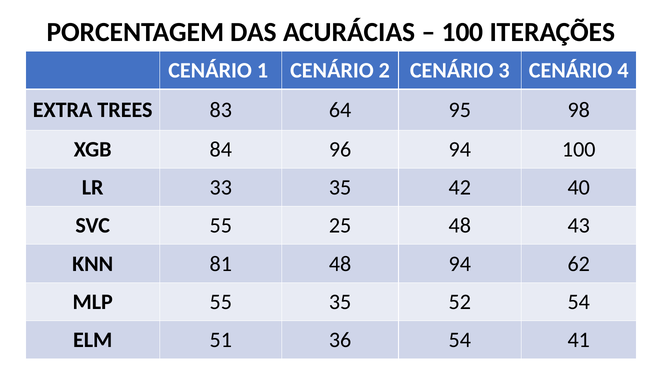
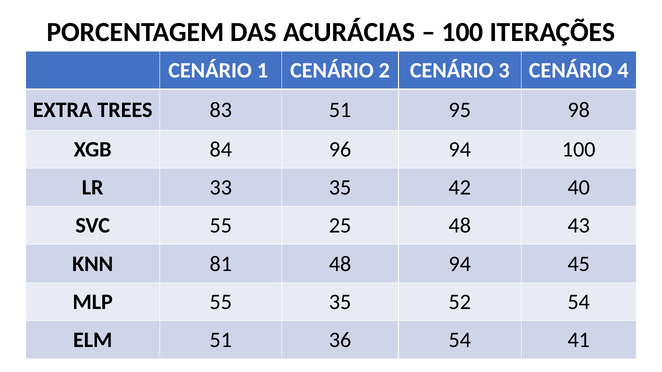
83 64: 64 -> 51 (340, 110)
62: 62 -> 45 (579, 264)
